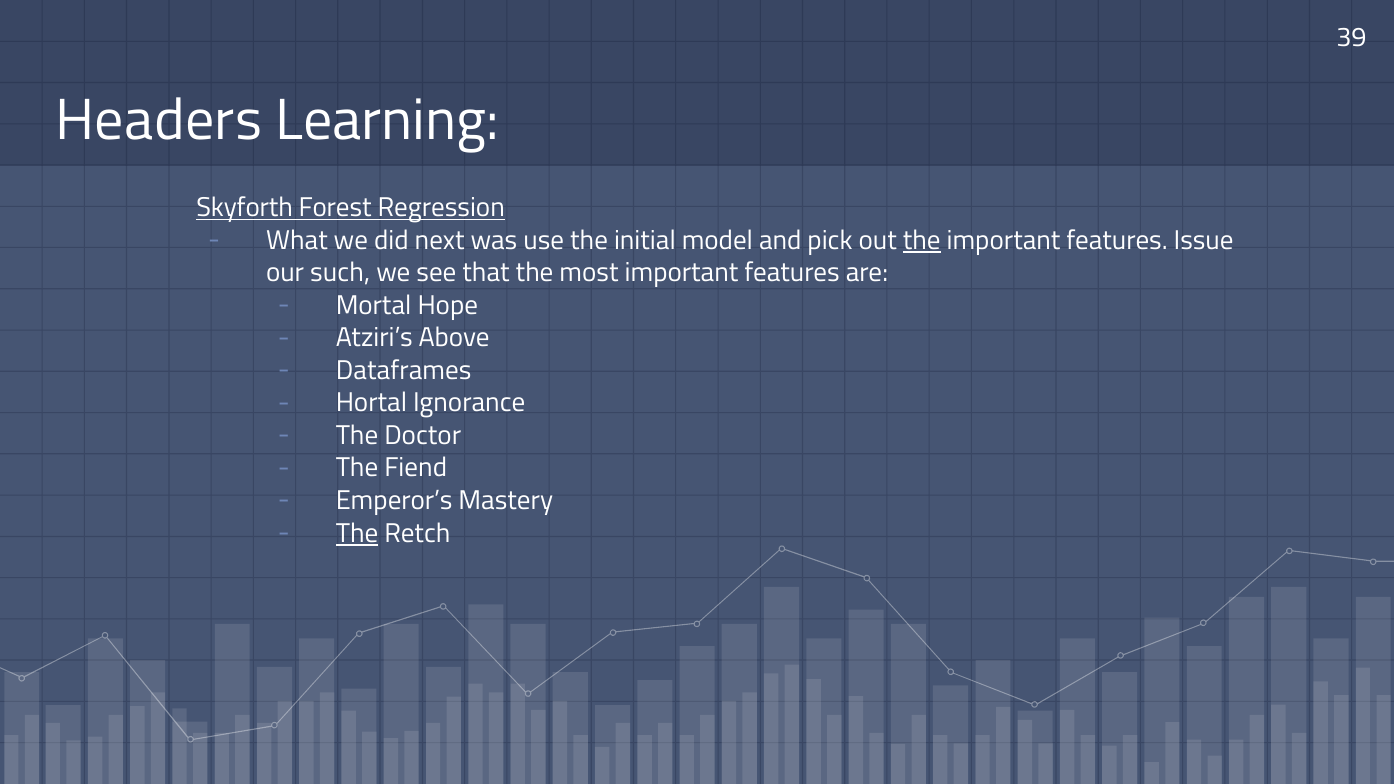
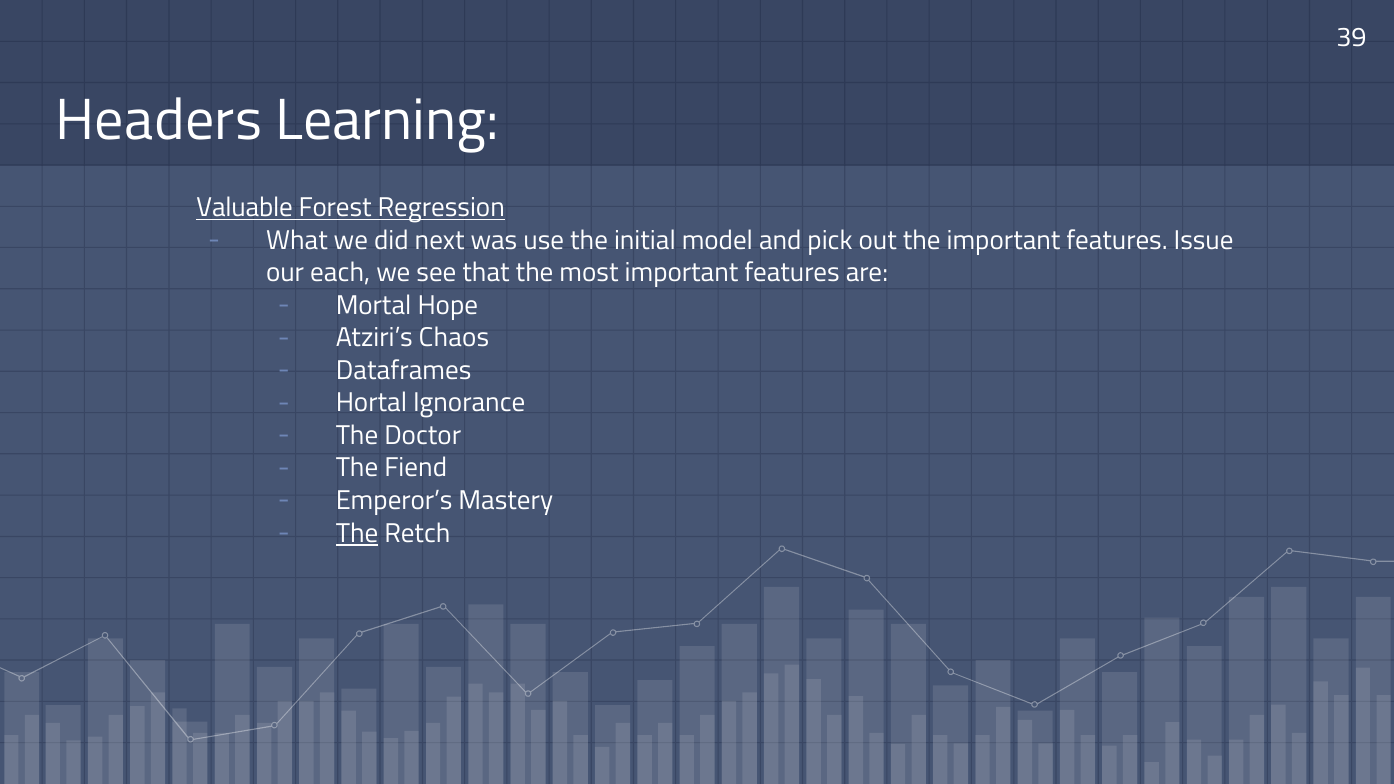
Skyforth: Skyforth -> Valuable (245, 208)
the underline: present -> none (922, 240)
such: such -> each (340, 273)
Above: Above -> Chaos (454, 338)
